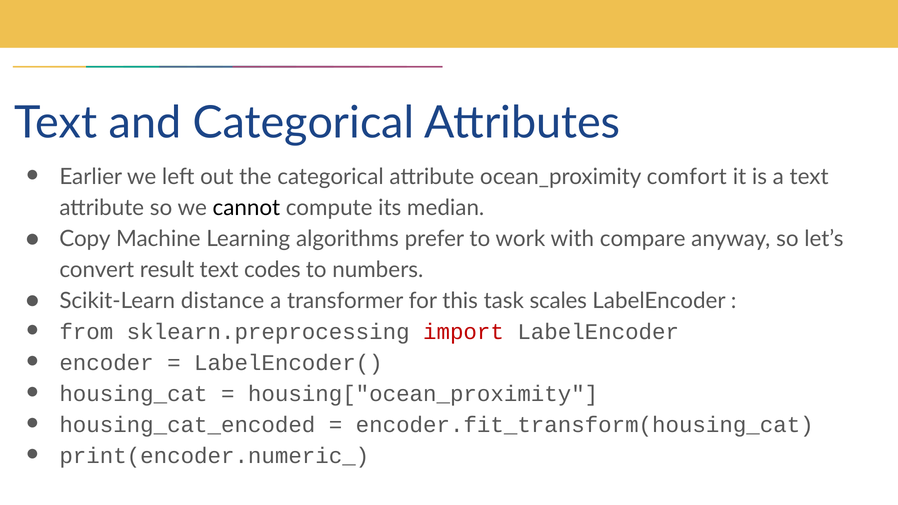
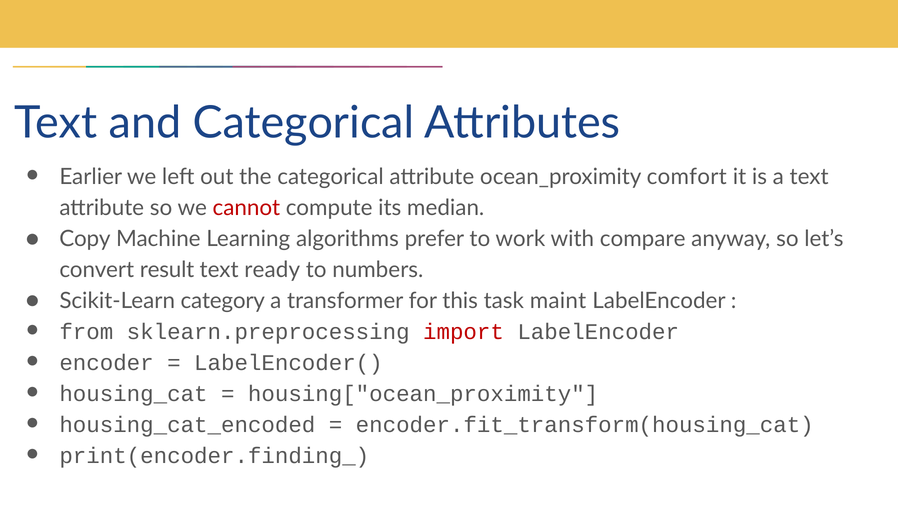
cannot colour: black -> red (246, 208)
codes: codes -> ready (272, 270)
distance: distance -> category (223, 301)
scales: scales -> maint (558, 301)
print(encoder.numeric_: print(encoder.numeric_ -> print(encoder.finding_ (214, 456)
